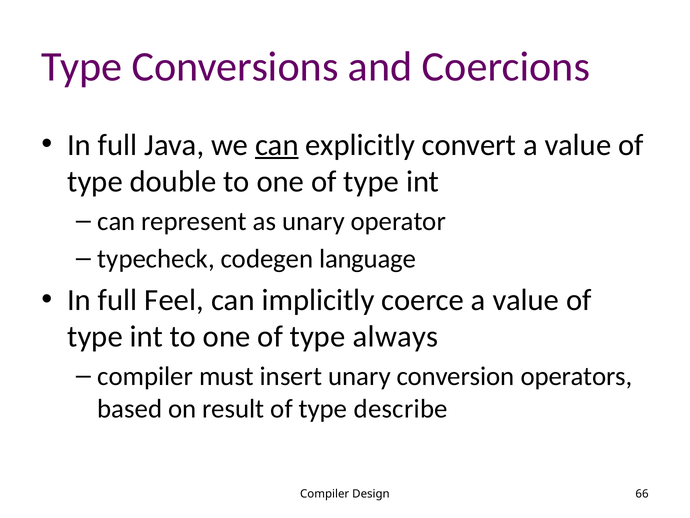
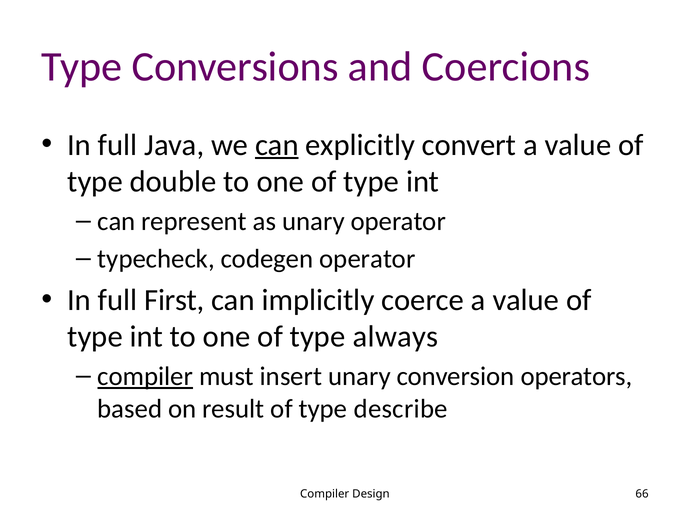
codegen language: language -> operator (367, 259)
Feel: Feel -> First (174, 300)
compiler underline: none -> present (145, 376)
